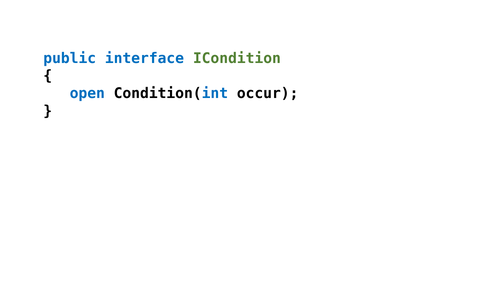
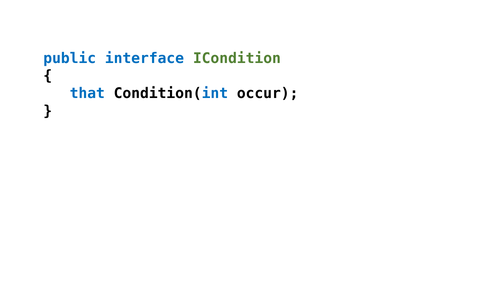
open: open -> that (87, 93)
